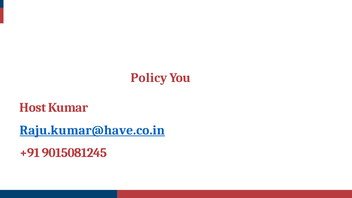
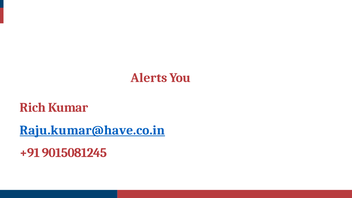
Policy: Policy -> Alerts (149, 78)
Host: Host -> Rich (33, 108)
